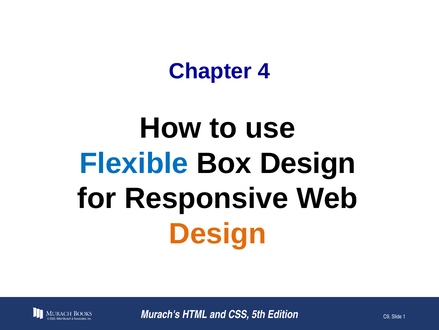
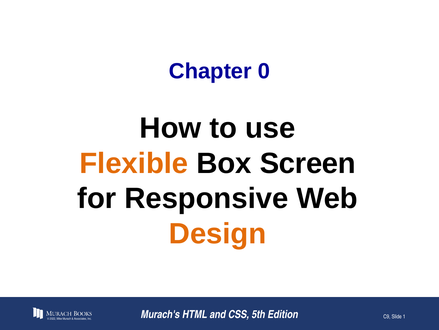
4: 4 -> 0 (264, 71)
Flexible colour: blue -> orange (134, 163)
Box Design: Design -> Screen (308, 163)
